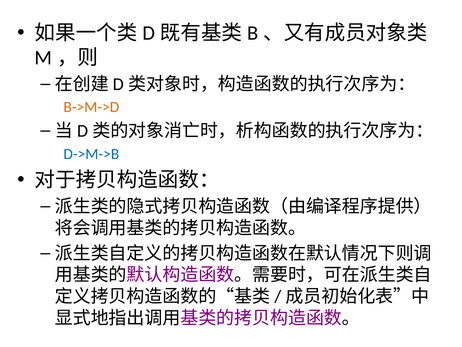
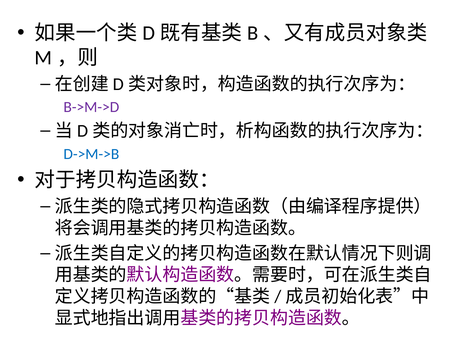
B->M->D colour: orange -> purple (91, 107)
